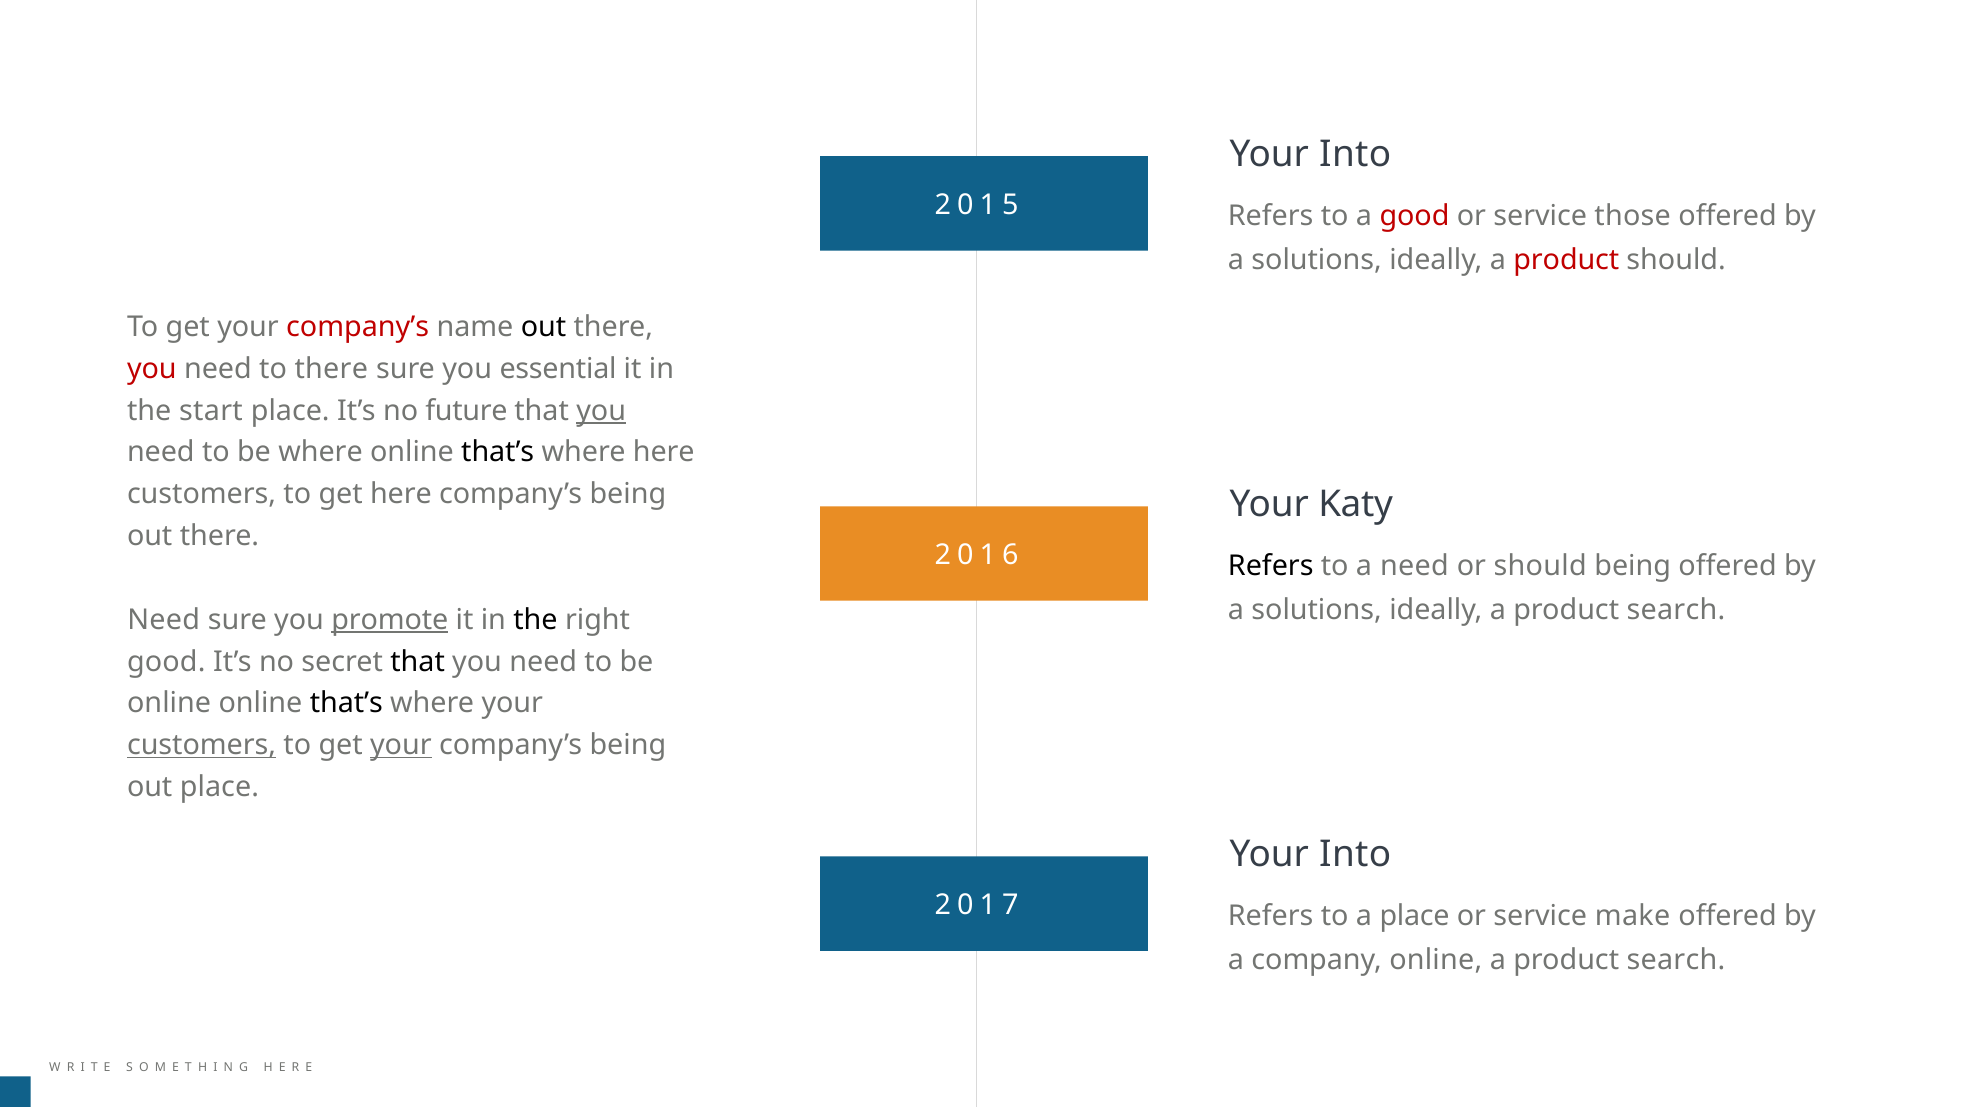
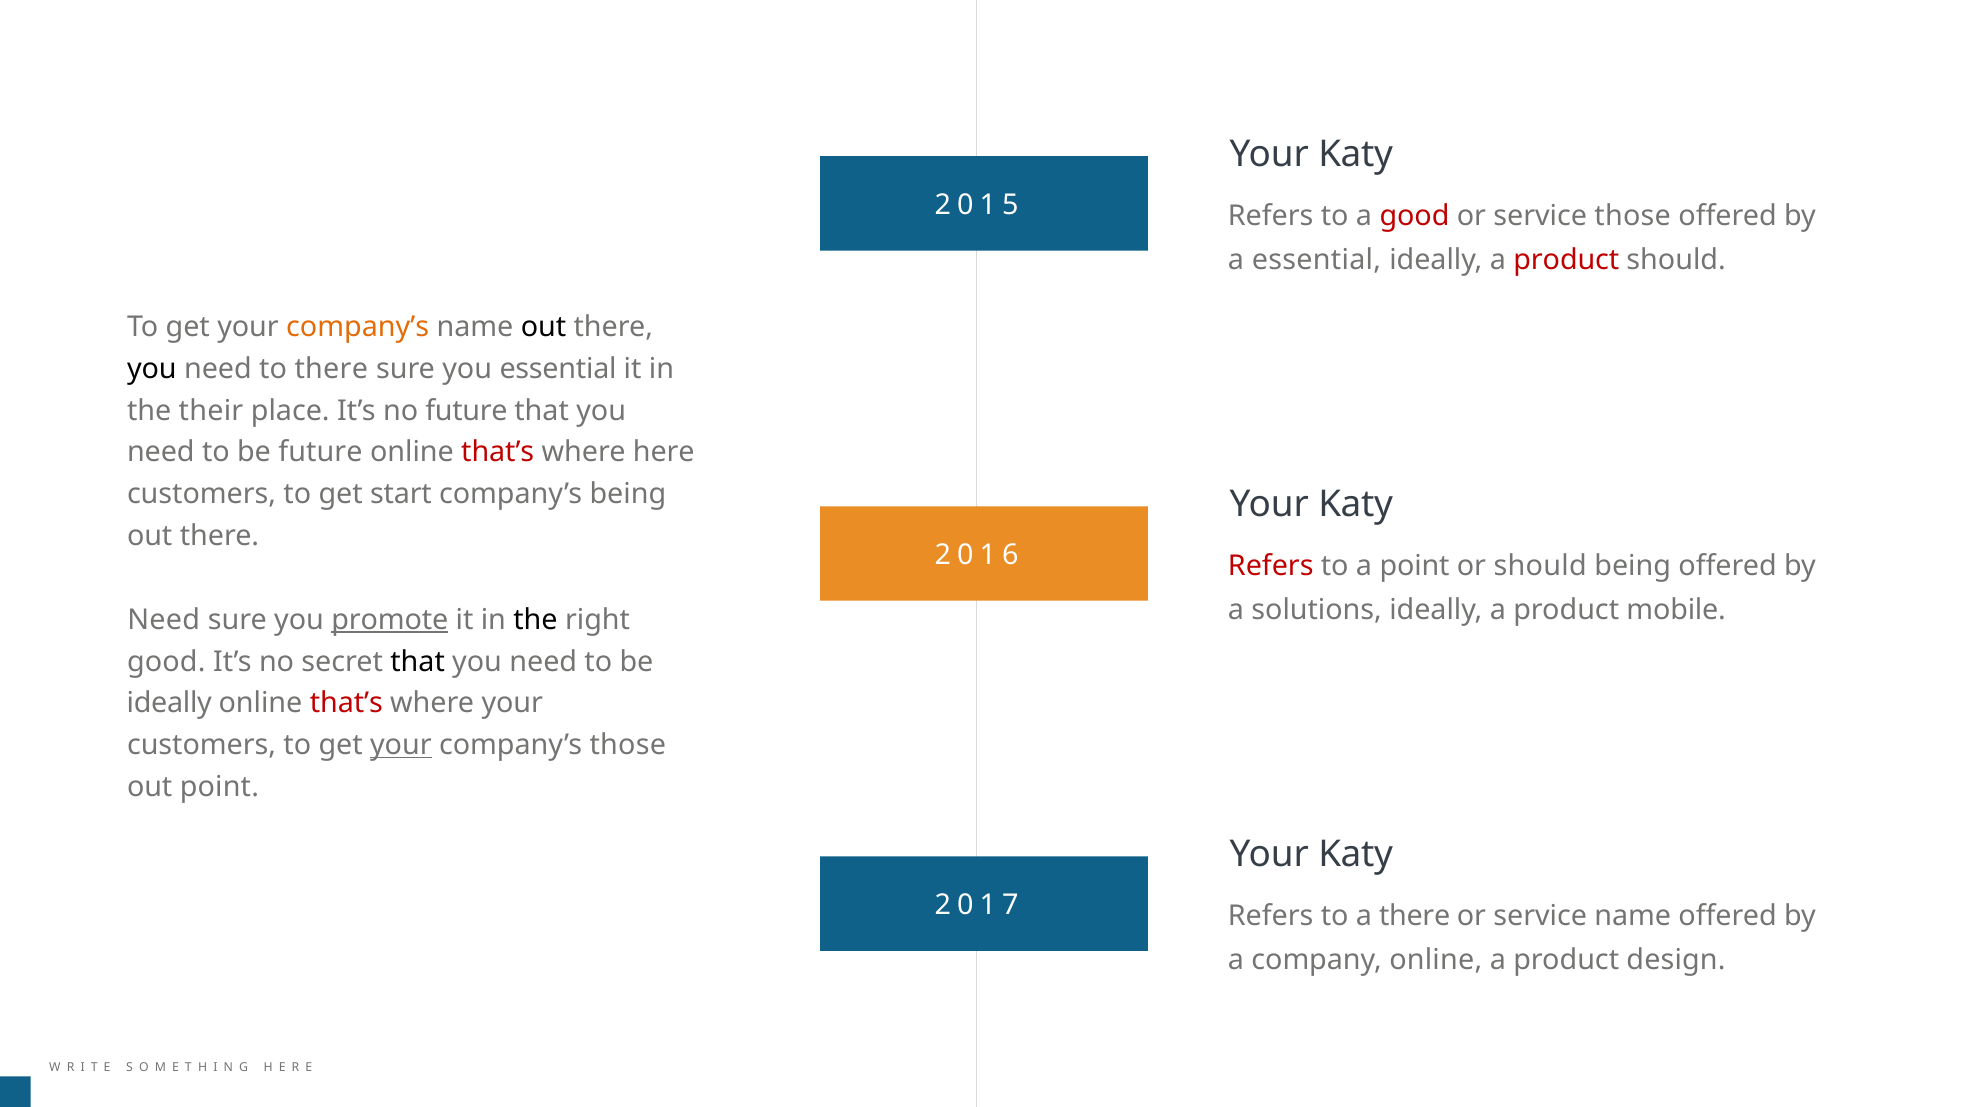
Into: Into -> Katy (1356, 154)
solutions: solutions -> essential (1317, 260)
company’s colour: red -> orange (358, 327)
you colour: red -> black (152, 369)
start: start -> their (211, 411)
you underline: present -> none (601, 411)
be where: where -> future (320, 453)
that’s colour: black -> red (498, 453)
get here: here -> start (401, 494)
Refers colour: black -> red (1271, 566)
a need: need -> point (1415, 566)
ideally a product search: search -> mobile (1676, 610)
online: online -> ideally (169, 704)
that’s colour: black -> red (346, 704)
customers underline: present -> none (202, 745)
being: being -> those (628, 745)
out place: place -> point (219, 787)
Into: Into -> Katy (1356, 855)
a place: place -> there (1415, 916)
service make: make -> name (1633, 916)
search: search -> design (1676, 960)
